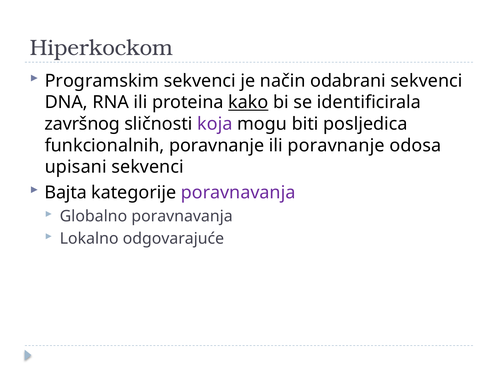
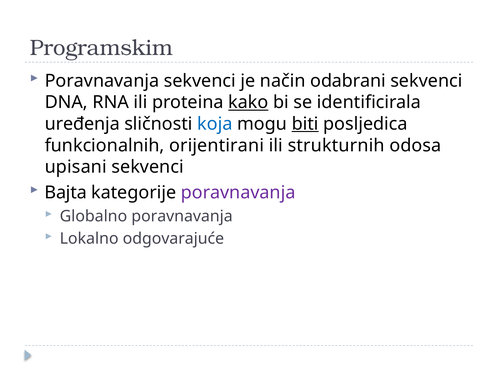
Hiperkockom: Hiperkockom -> Programskim (101, 48)
Programskim: Programskim -> Poravnavanja (102, 81)
završnog: završnog -> uređenja (82, 124)
koja colour: purple -> blue (215, 124)
biti underline: none -> present (305, 124)
funkcionalnih poravnanje: poravnanje -> orijentirani (217, 146)
ili poravnanje: poravnanje -> strukturnih (336, 146)
